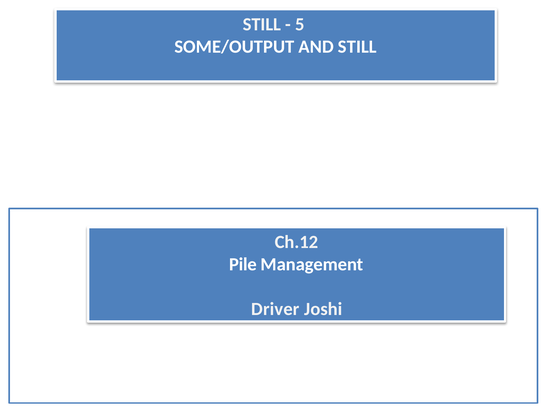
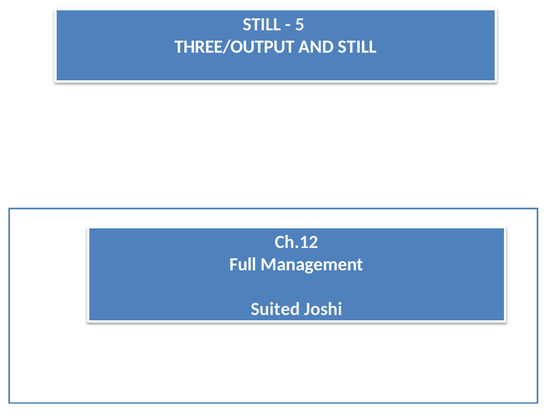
SOME/OUTPUT: SOME/OUTPUT -> THREE/OUTPUT (235, 47)
Pile: Pile -> Full (243, 264)
Driver: Driver -> Suited (275, 309)
